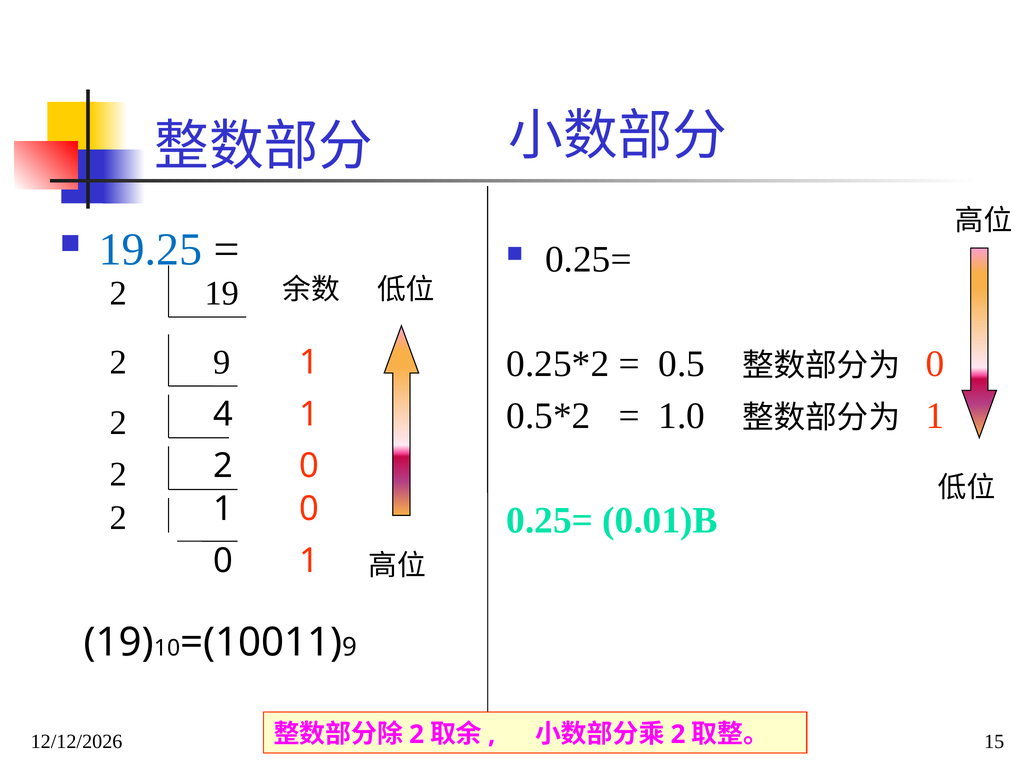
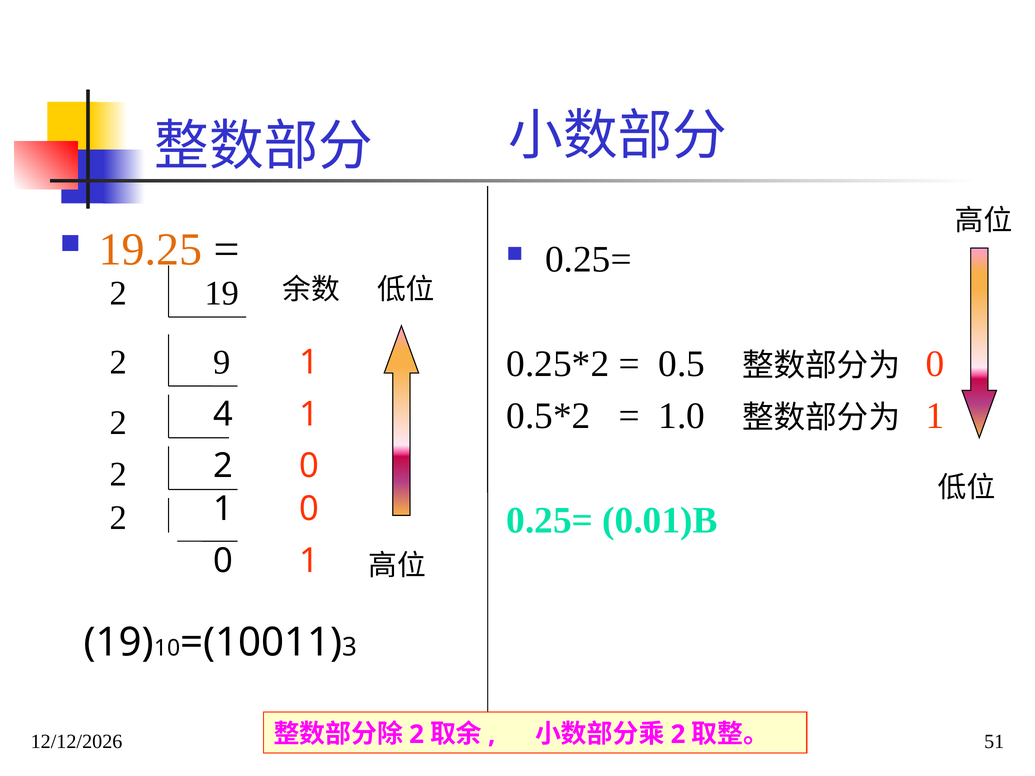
19.25 colour: blue -> orange (151, 250)
9: 9 -> 3 (349, 647)
15: 15 -> 51 (994, 742)
